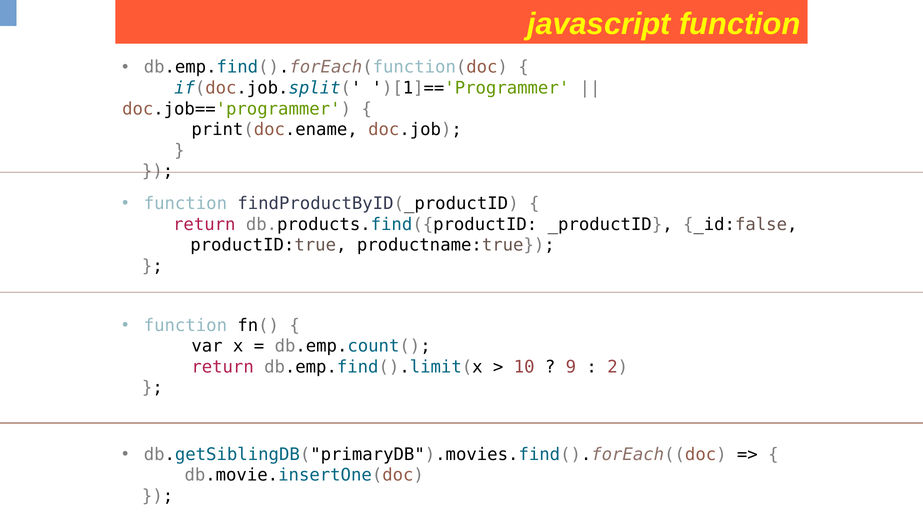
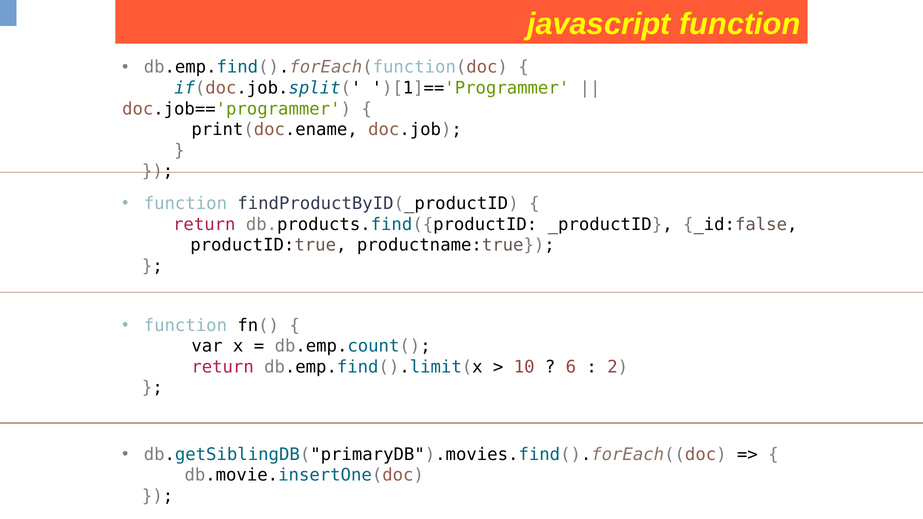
9: 9 -> 6 (571, 367)
